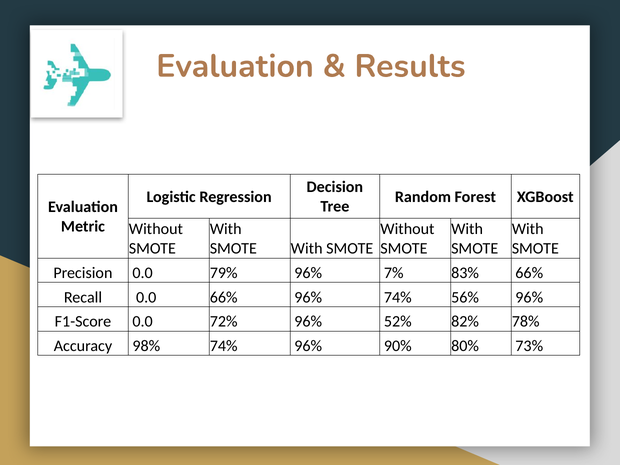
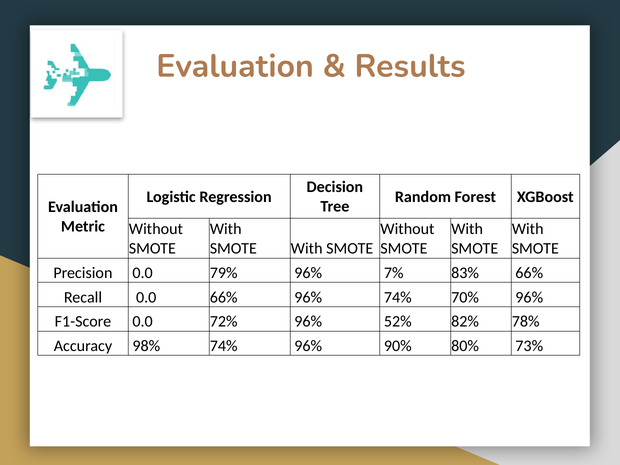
56%: 56% -> 70% (465, 297)
